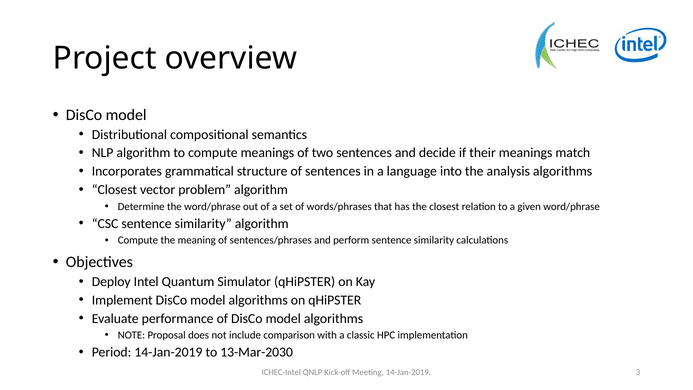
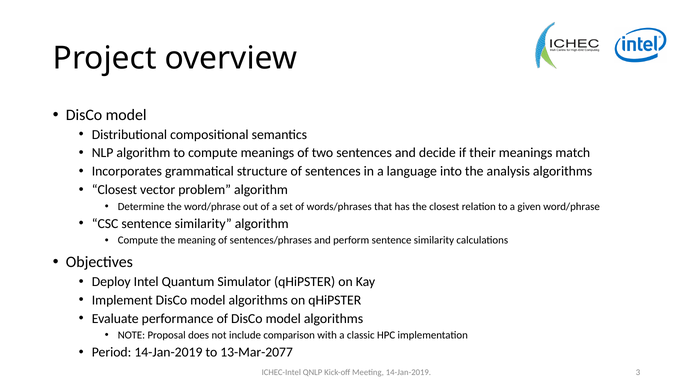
13-Mar-2030: 13-Mar-2030 -> 13-Mar-2077 (257, 352)
